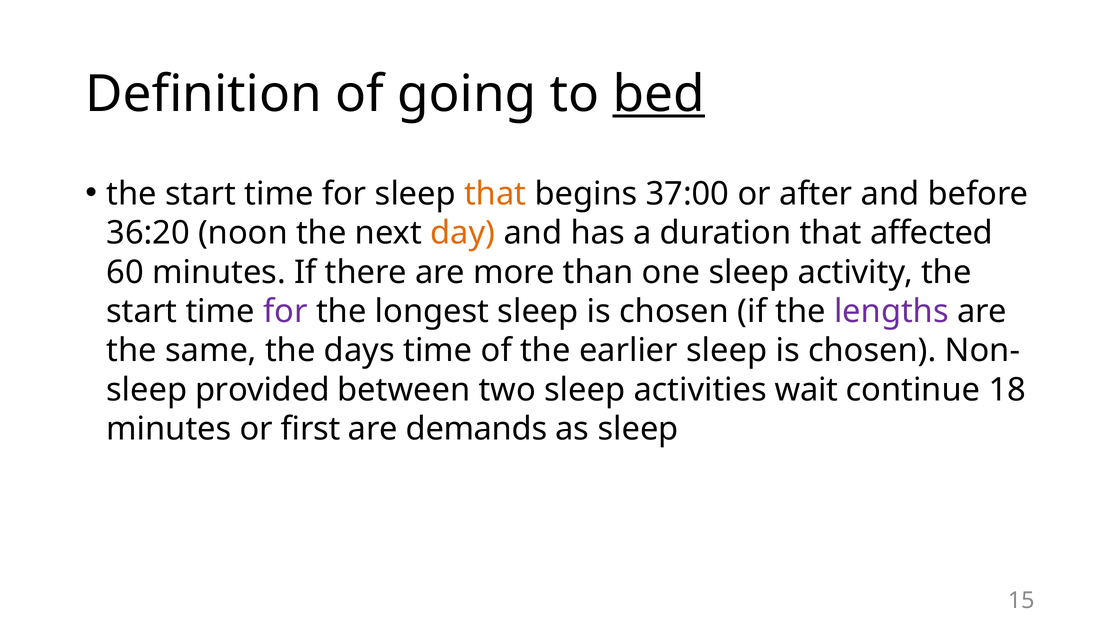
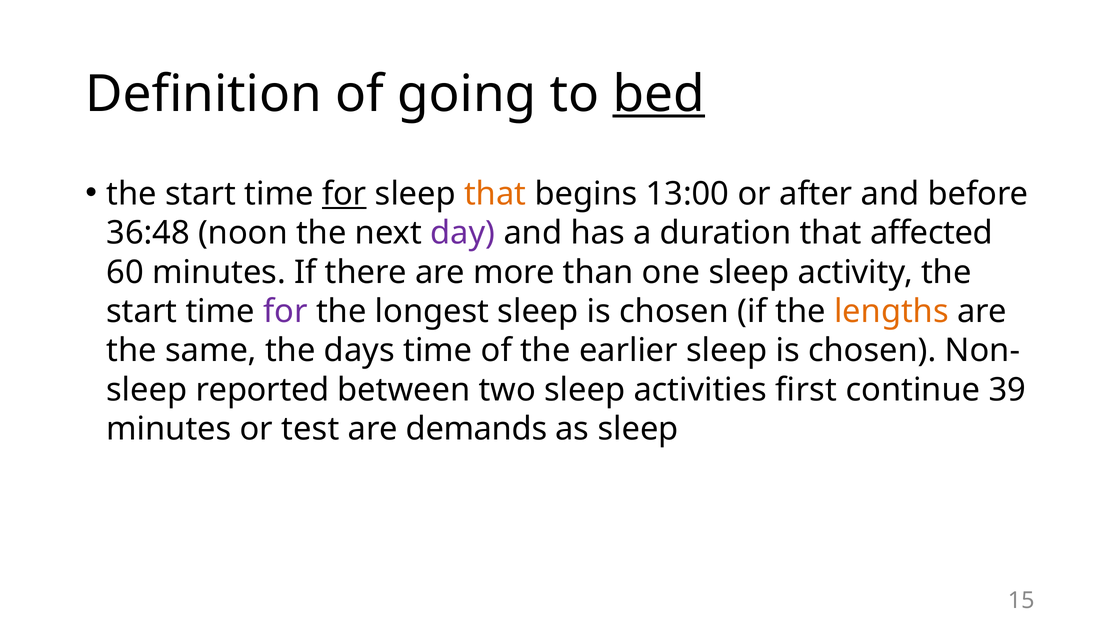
for underline: none -> present (344, 194)
37:00: 37:00 -> 13:00 (688, 194)
36:20: 36:20 -> 36:48 (148, 233)
day colour: orange -> purple (463, 233)
lengths colour: purple -> orange (891, 311)
provided: provided -> reported (262, 390)
wait: wait -> first (806, 390)
18: 18 -> 39 (1007, 390)
first: first -> test (310, 429)
